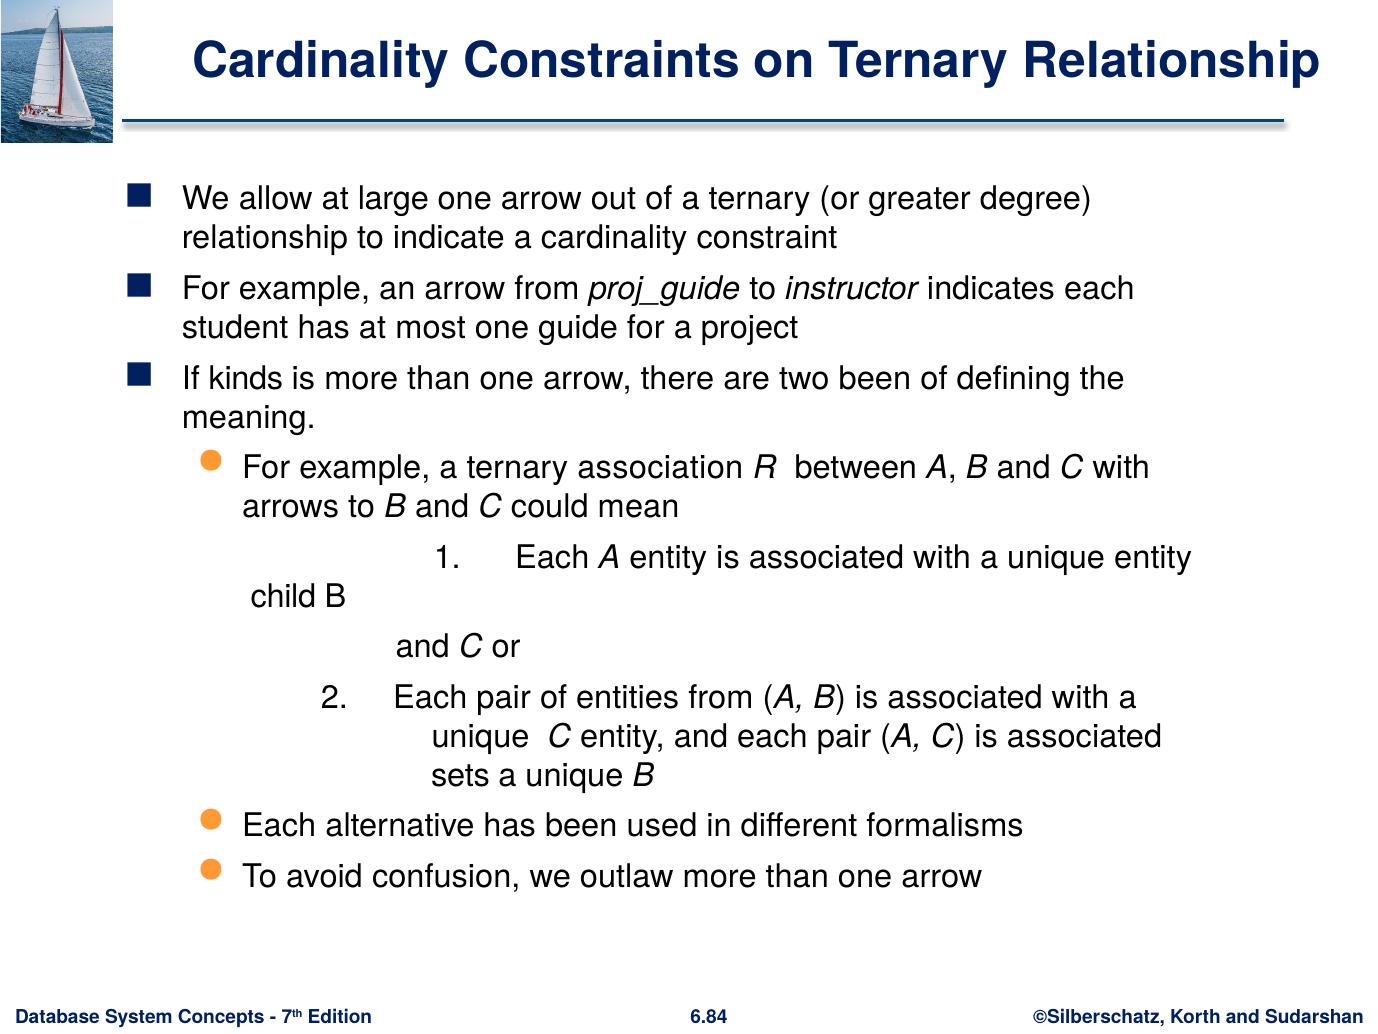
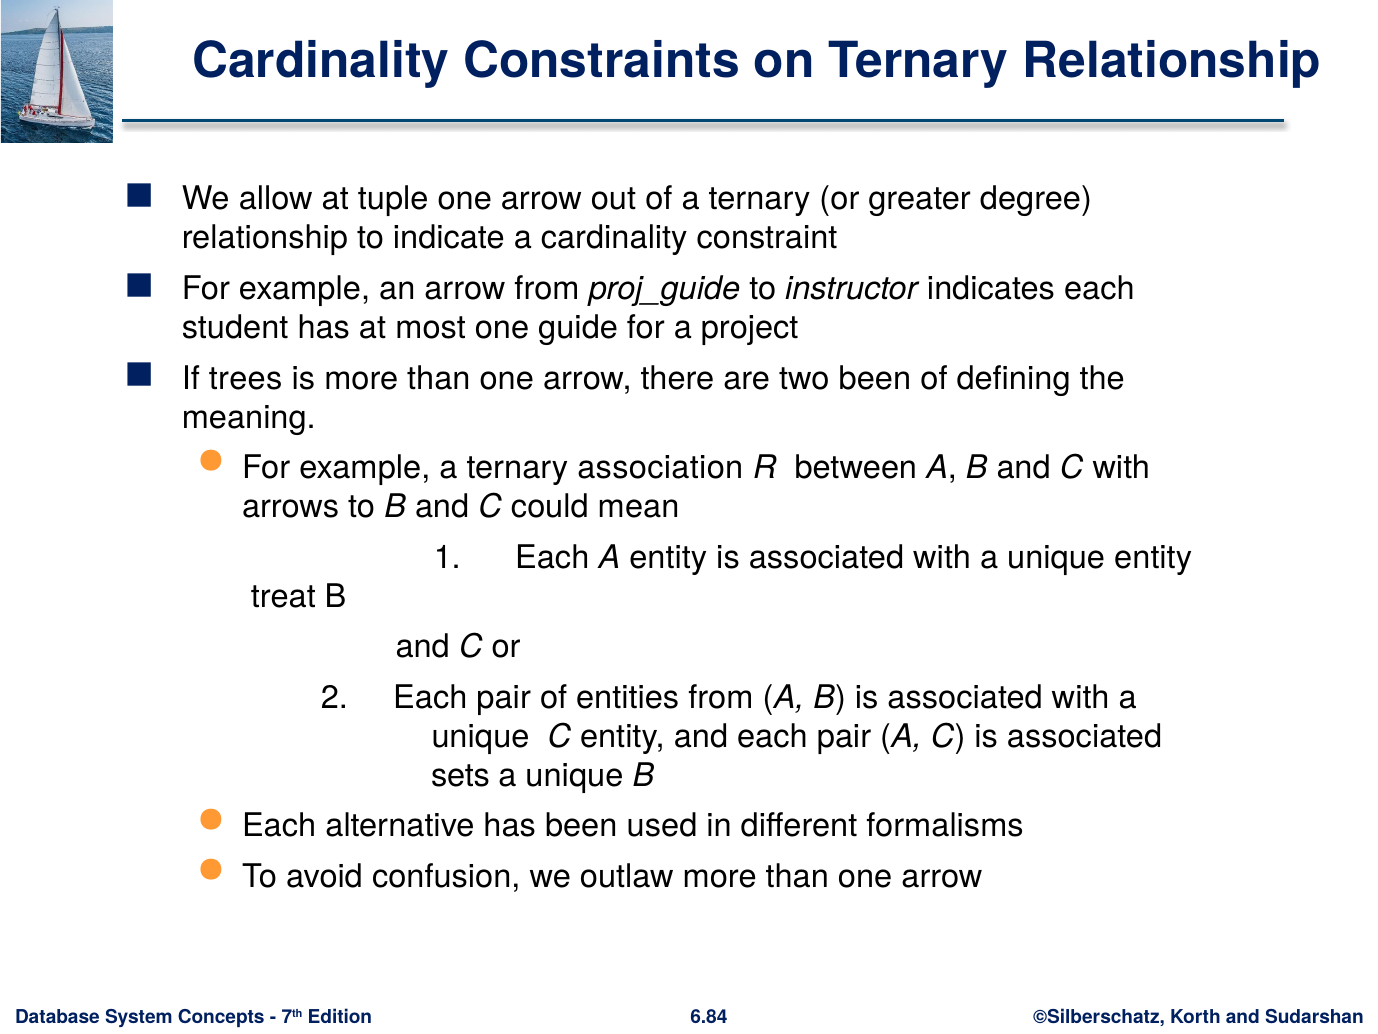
large: large -> tuple (393, 199)
kinds: kinds -> trees (246, 378)
child: child -> treat (283, 596)
